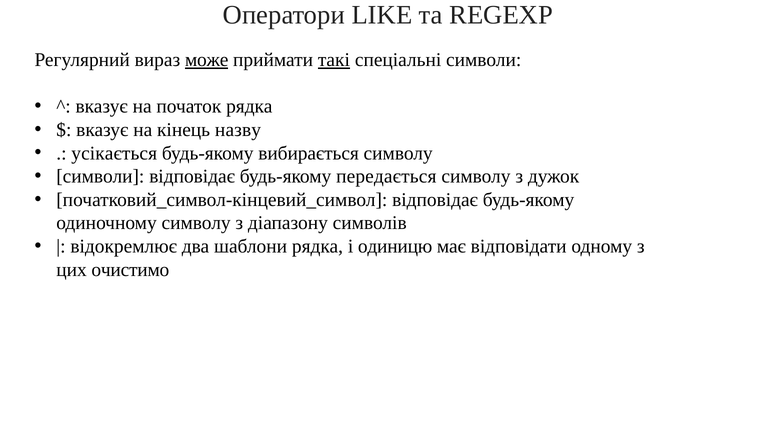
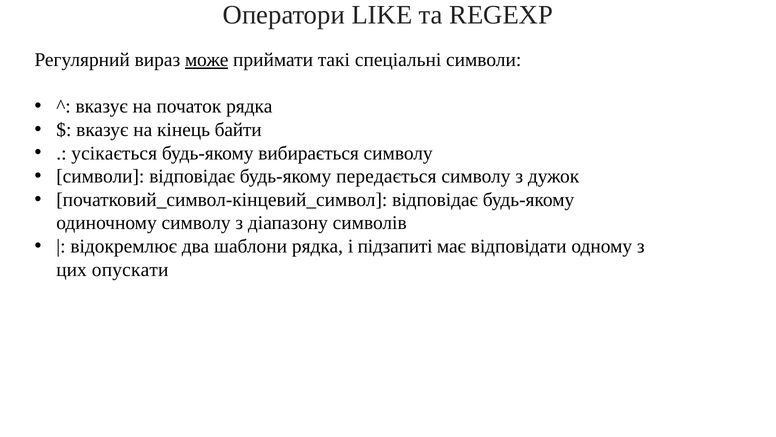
такі underline: present -> none (334, 60)
назву: назву -> байти (238, 130)
одиницю: одиницю -> підзапиті (395, 246)
очистимо: очистимо -> опускати (130, 269)
